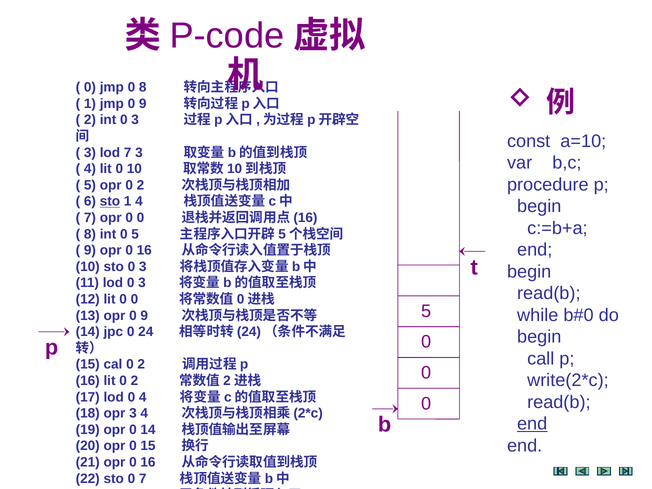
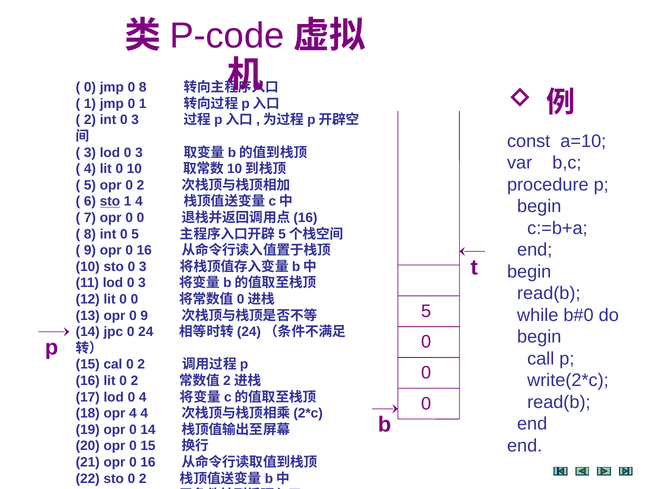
jmp 0 9: 9 -> 1 (143, 104)
3 lod 7: 7 -> 0 (128, 153)
opr 3: 3 -> 4 (133, 413)
end underline: present -> none (532, 424)
sto 0 7: 7 -> 2 (143, 479)
